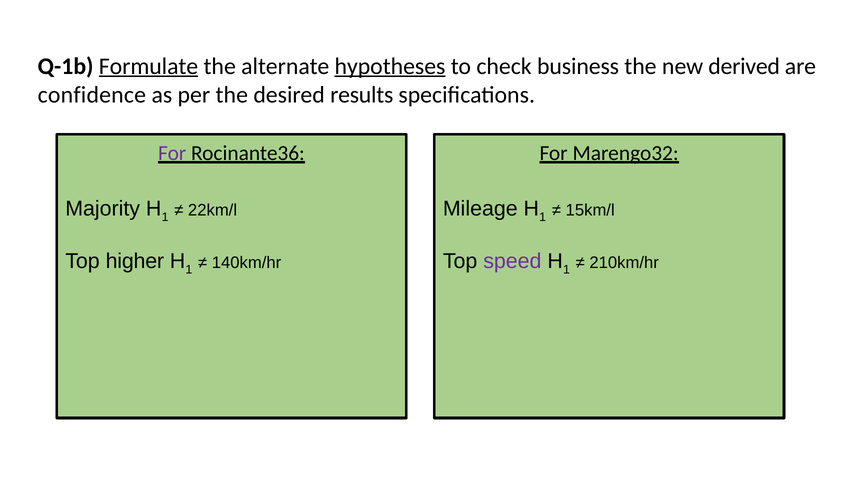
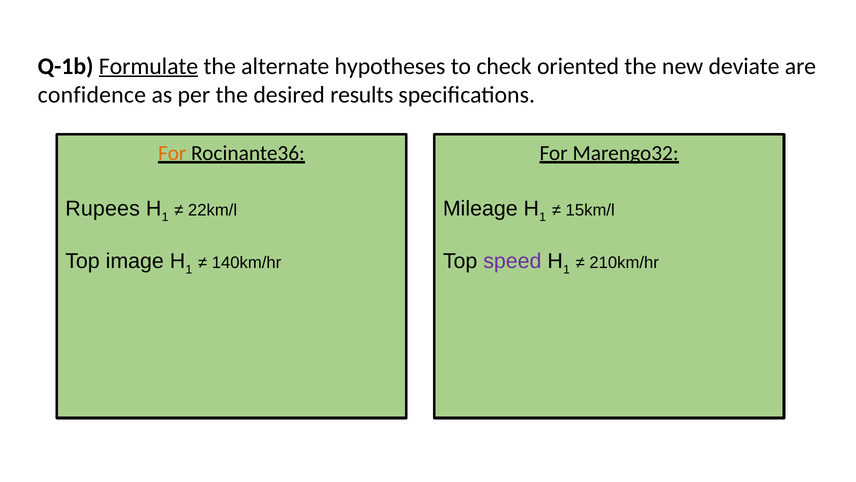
hypotheses underline: present -> none (390, 66)
business: business -> oriented (578, 66)
derived: derived -> deviate (744, 66)
For colour: purple -> orange (172, 153)
Majority: Majority -> Rupees (103, 209)
higher: higher -> image (135, 261)
